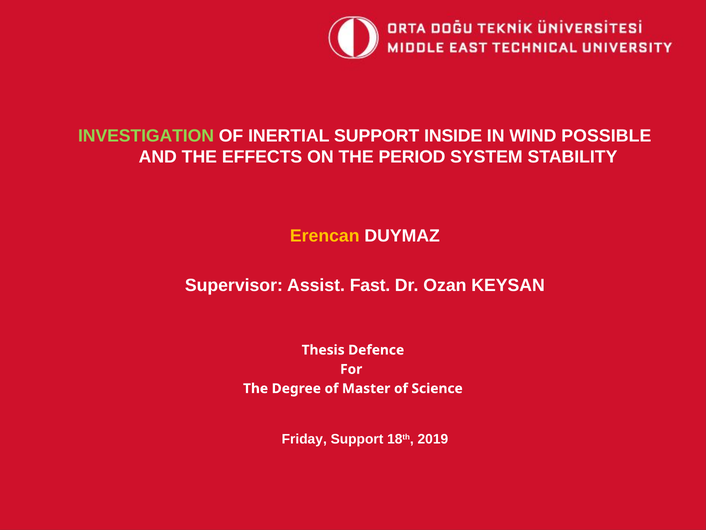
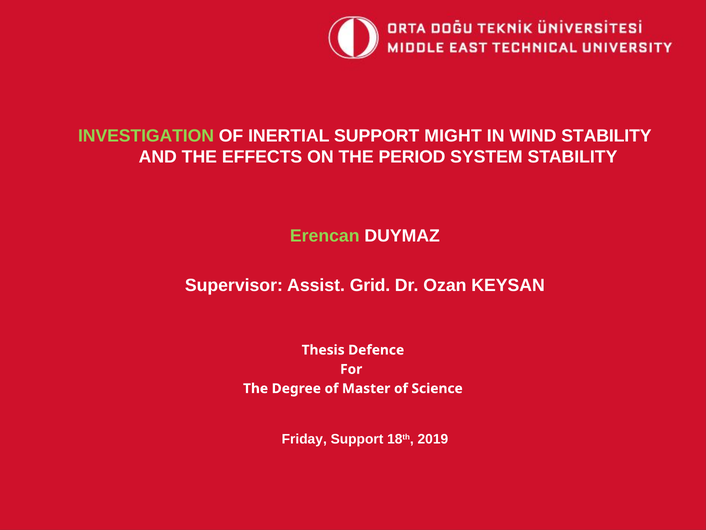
INSIDE: INSIDE -> MIGHT (453, 136)
WIND POSSIBLE: POSSIBLE -> STABILITY (606, 136)
Erencan colour: yellow -> light green (325, 236)
Fast: Fast -> Grid (370, 285)
